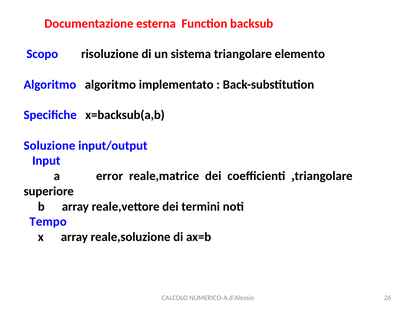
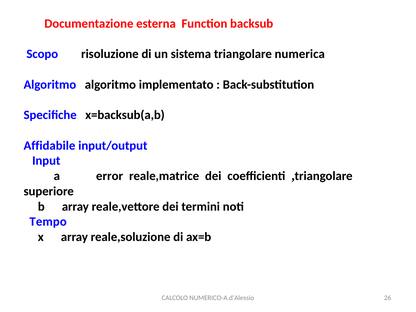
elemento: elemento -> numerica (300, 54)
Soluzione: Soluzione -> Affidabile (49, 146)
